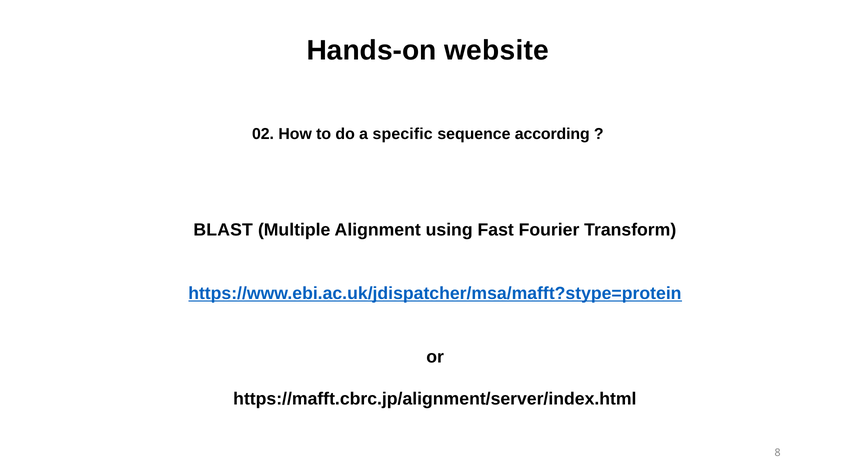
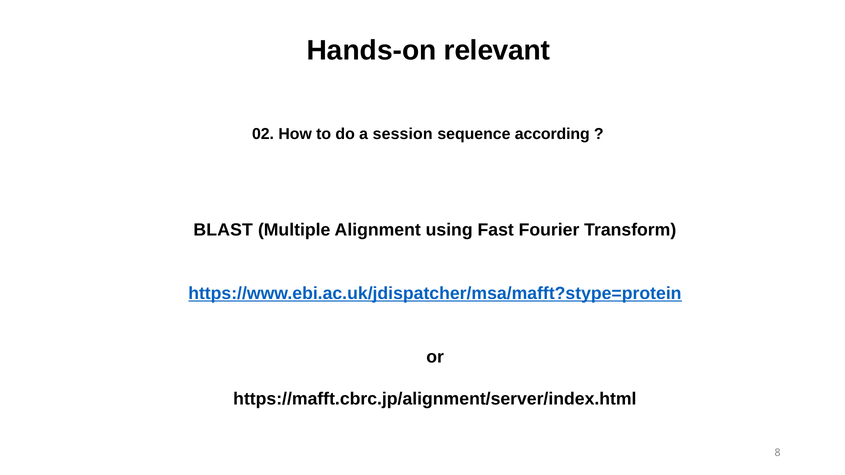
website: website -> relevant (497, 50)
specific: specific -> session (403, 134)
